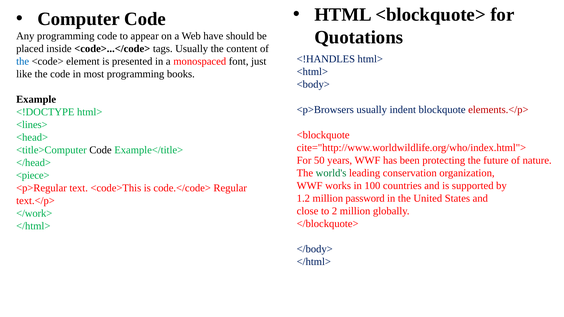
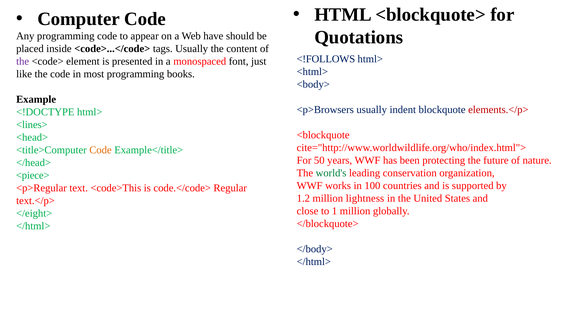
<!HANDLES: <!HANDLES -> <!FOLLOWS (326, 59)
the colour: blue -> purple (23, 61)
Code colour: black -> orange (100, 150)
password: password -> lightness (365, 199)
2: 2 -> 1 (334, 211)
</work>: </work> -> </eight> (34, 214)
